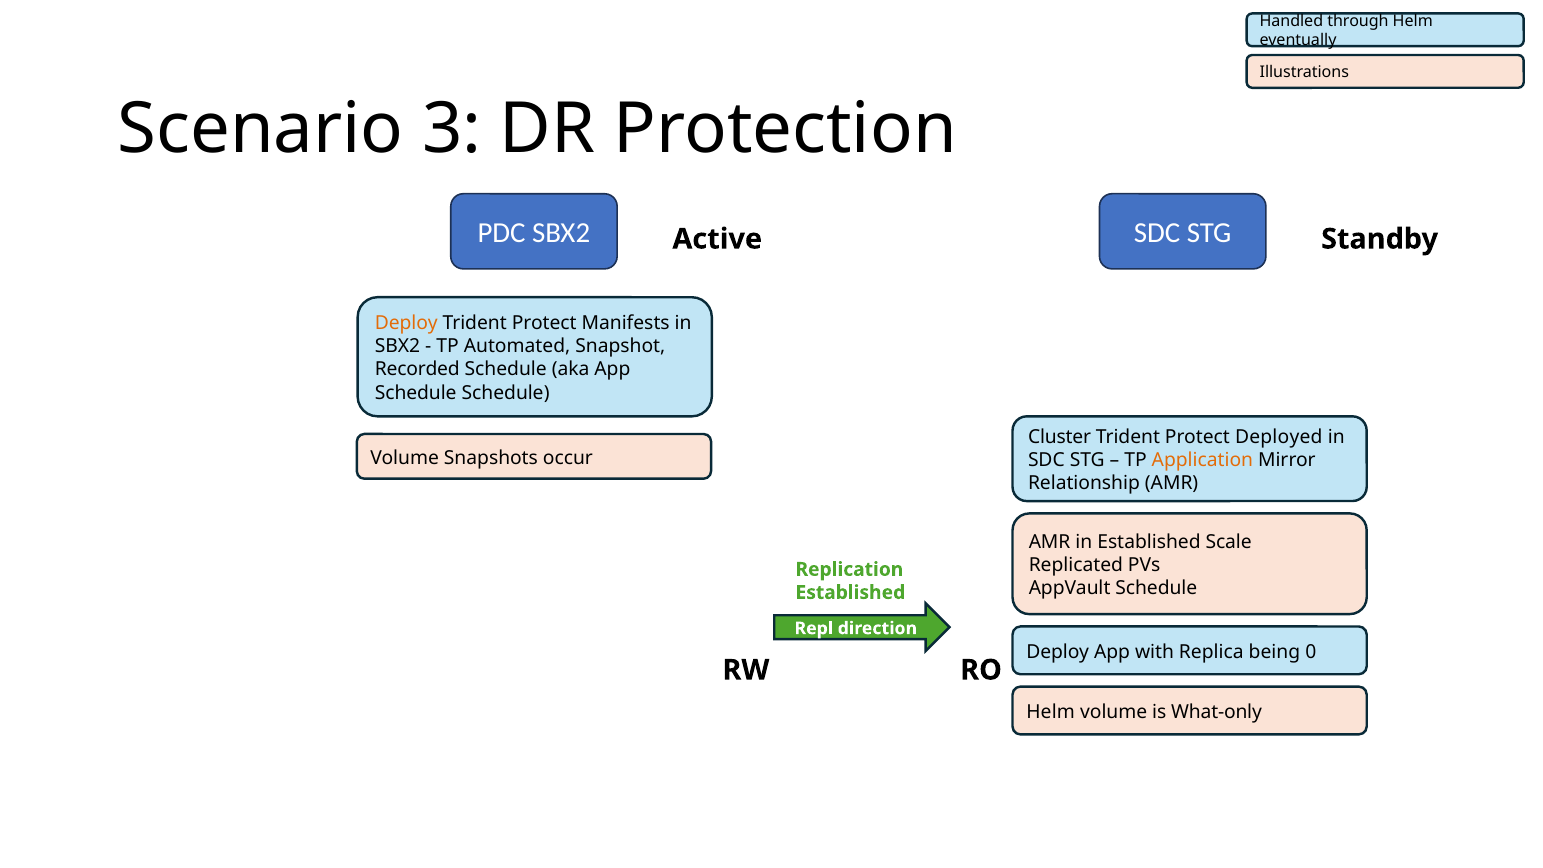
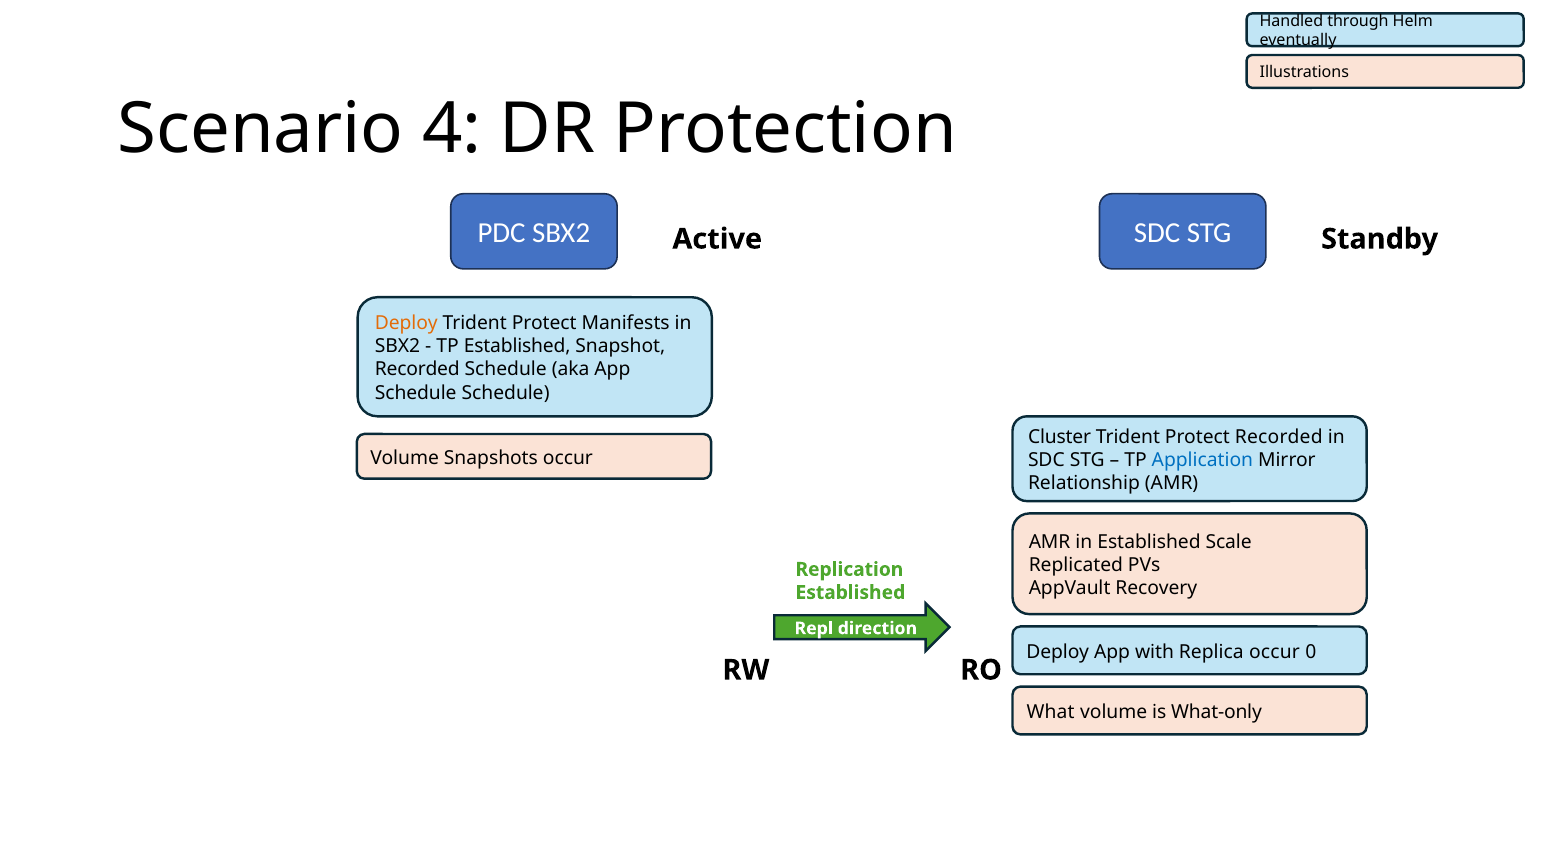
3: 3 -> 4 (452, 130)
TP Automated: Automated -> Established (517, 346)
Protect Deployed: Deployed -> Recorded (1279, 437)
Application colour: orange -> blue (1202, 460)
AppVault Schedule: Schedule -> Recovery (1156, 588)
Replica being: being -> occur (1274, 652)
Helm: Helm -> What (1051, 712)
